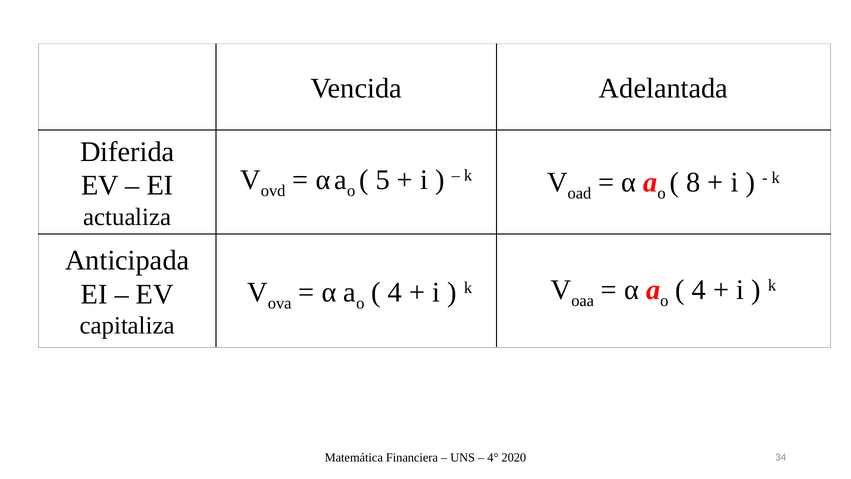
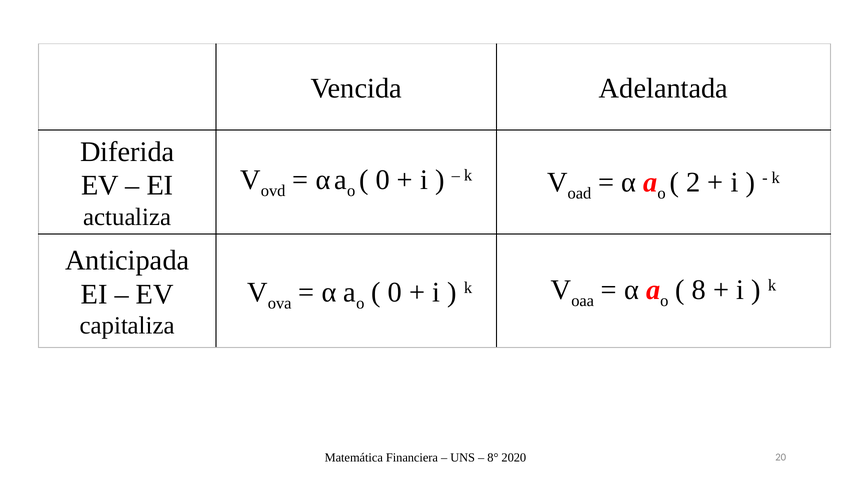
5: 5 -> 0 (383, 180)
8: 8 -> 2 (693, 182)
4: 4 -> 0 (395, 292)
4: 4 -> 8 (699, 290)
4°: 4° -> 8° (493, 457)
34: 34 -> 20 (781, 457)
